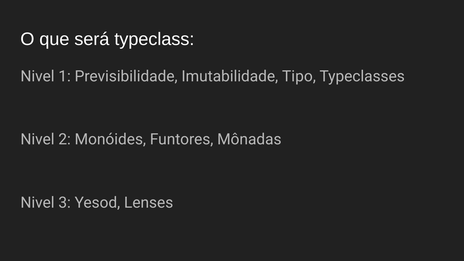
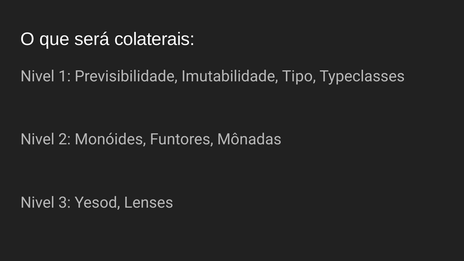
typeclass: typeclass -> colaterais (155, 39)
